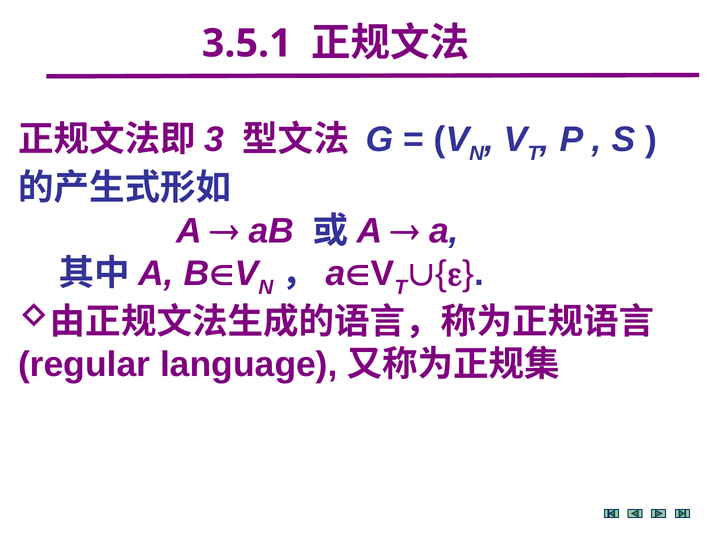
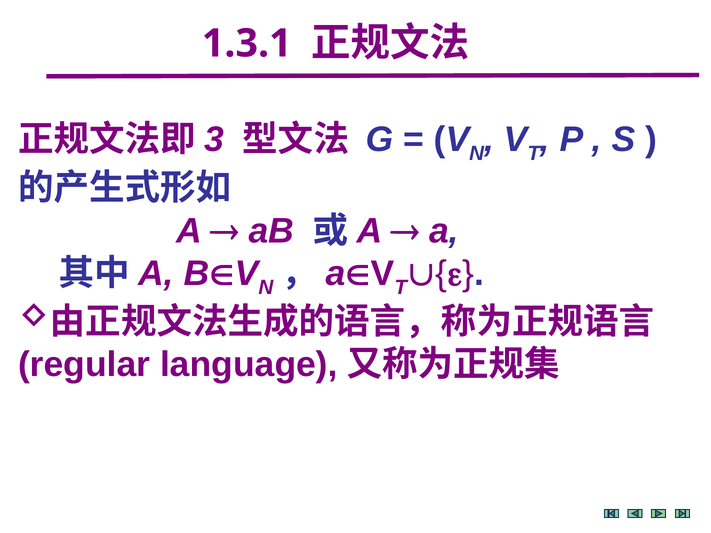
3.5.1: 3.5.1 -> 1.3.1 (247, 43)
